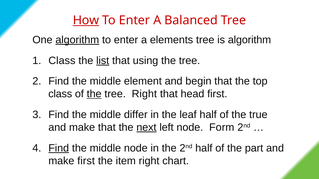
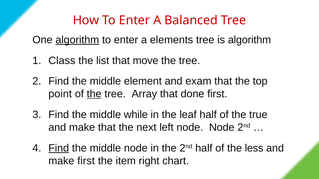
How underline: present -> none (86, 20)
list underline: present -> none (103, 61)
using: using -> move (146, 61)
begin: begin -> exam (198, 81)
class: class -> point (60, 94)
tree Right: Right -> Array (144, 94)
head: head -> done (193, 94)
differ: differ -> while (136, 115)
next underline: present -> none (146, 128)
node Form: Form -> Node (222, 128)
part: part -> less (254, 148)
